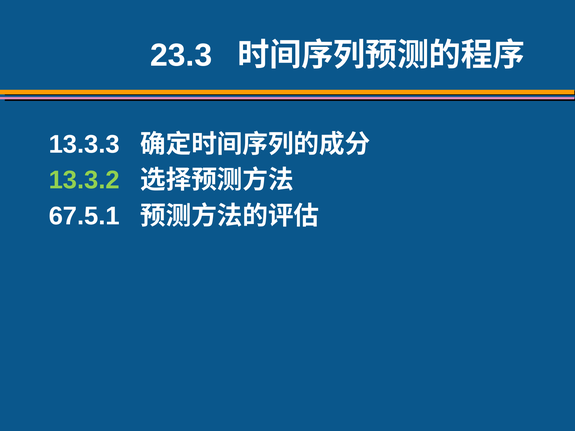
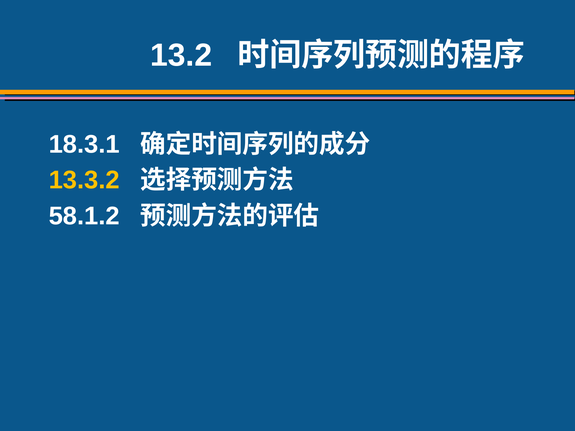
23.3: 23.3 -> 13.2 (181, 55)
13.3.3: 13.3.3 -> 18.3.1 (84, 144)
13.3.2 colour: light green -> yellow (84, 180)
67.5.1: 67.5.1 -> 58.1.2 (84, 216)
